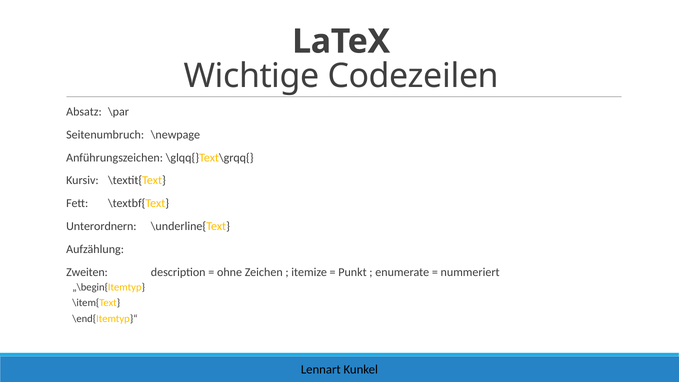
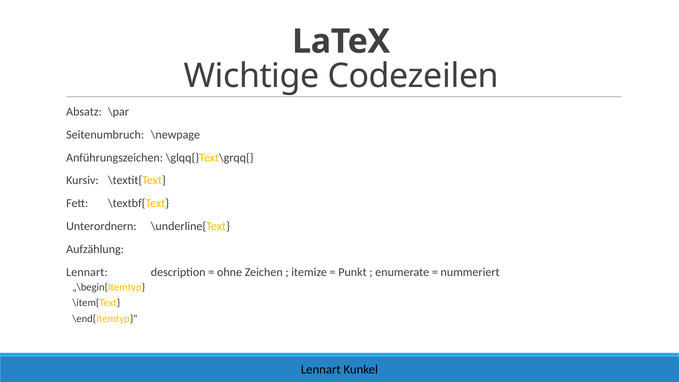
Zweiten: Zweiten -> Lennart (87, 272)
